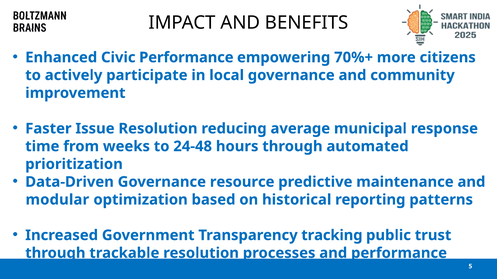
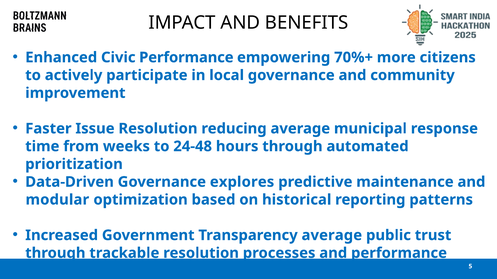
resource: resource -> explores (242, 182)
Transparency tracking: tracking -> average (332, 236)
